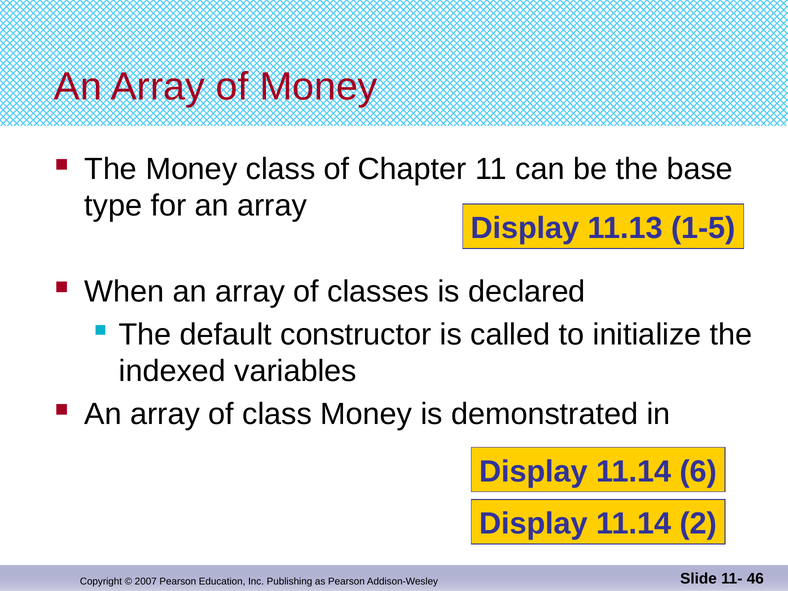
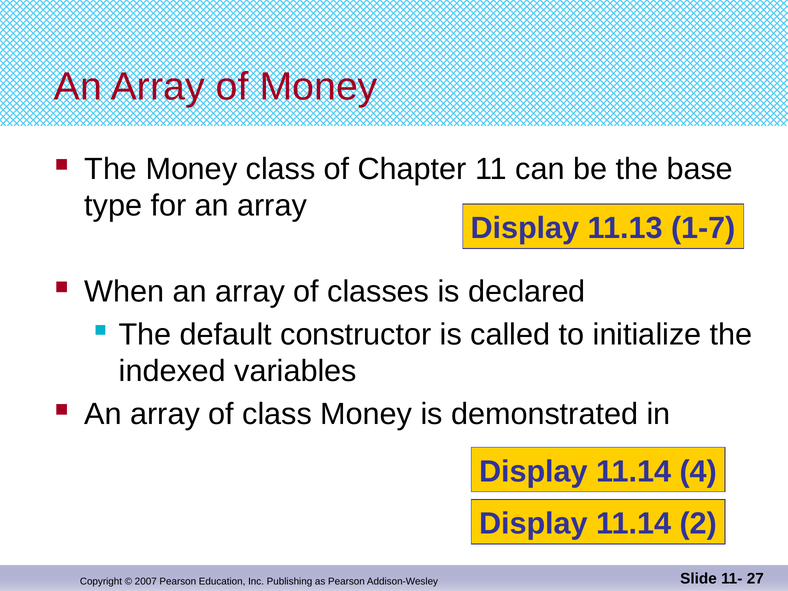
1-5: 1-5 -> 1-7 (703, 228)
6: 6 -> 4 (698, 472)
46: 46 -> 27 (755, 579)
